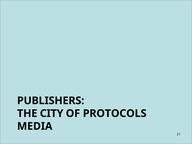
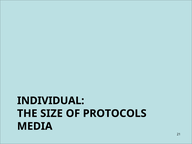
PUBLISHERS: PUBLISHERS -> INDIVIDUAL (51, 101)
CITY: CITY -> SIZE (52, 113)
